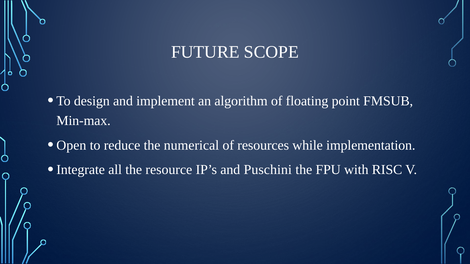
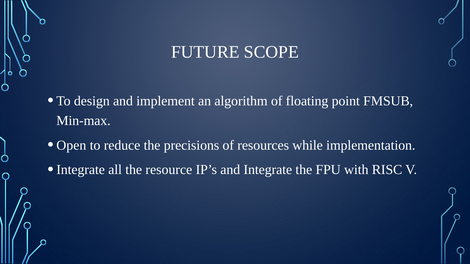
numerical: numerical -> precisions (191, 145)
and Puschini: Puschini -> Integrate (268, 170)
